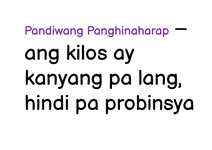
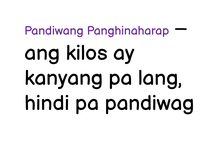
probinsya: probinsya -> pandiwag (150, 103)
